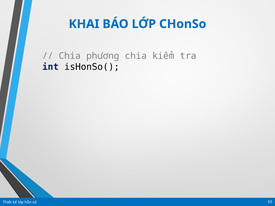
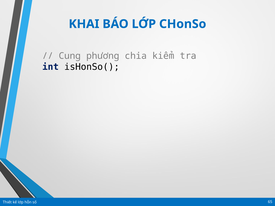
Chia: Chia -> Cung (70, 56)
